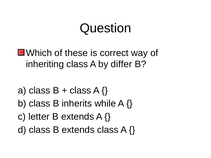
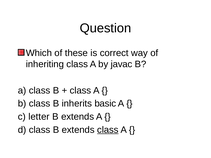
differ: differ -> javac (122, 64)
while: while -> basic (105, 104)
class underline: none -> present (108, 130)
